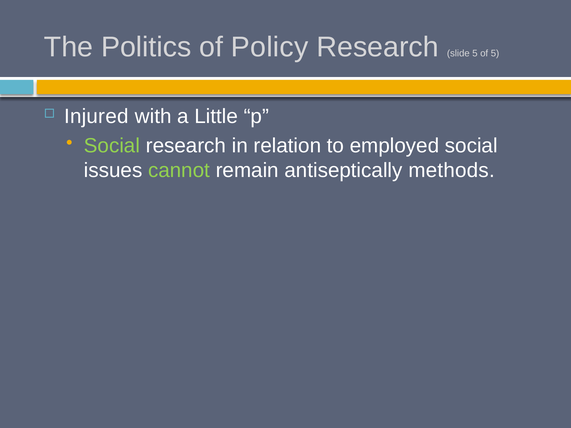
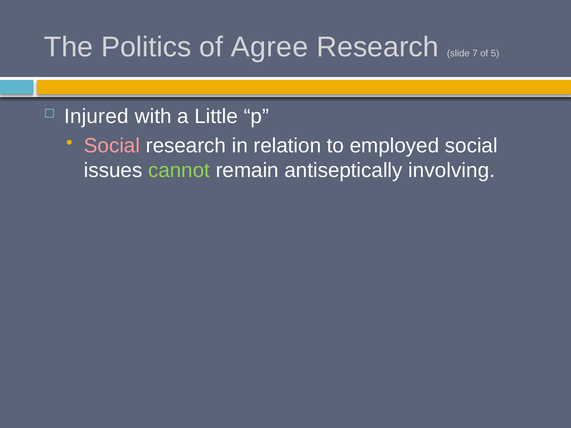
Policy: Policy -> Agree (270, 47)
slide 5: 5 -> 7 (475, 53)
Social colour: light green -> pink (112, 146)
methods: methods -> involving (452, 170)
